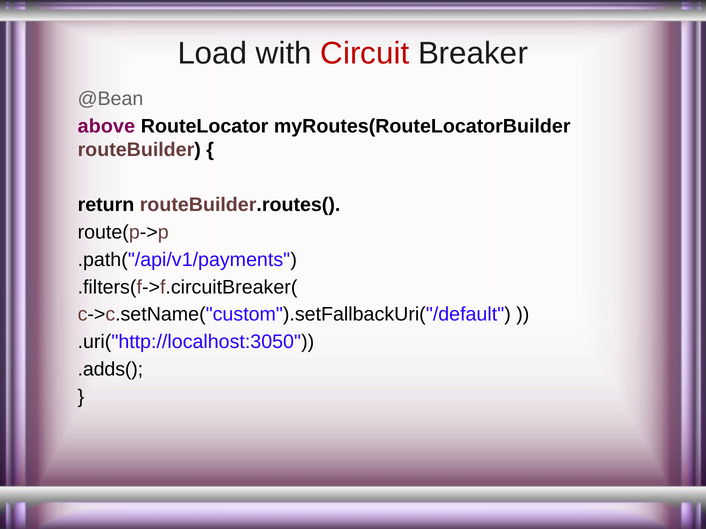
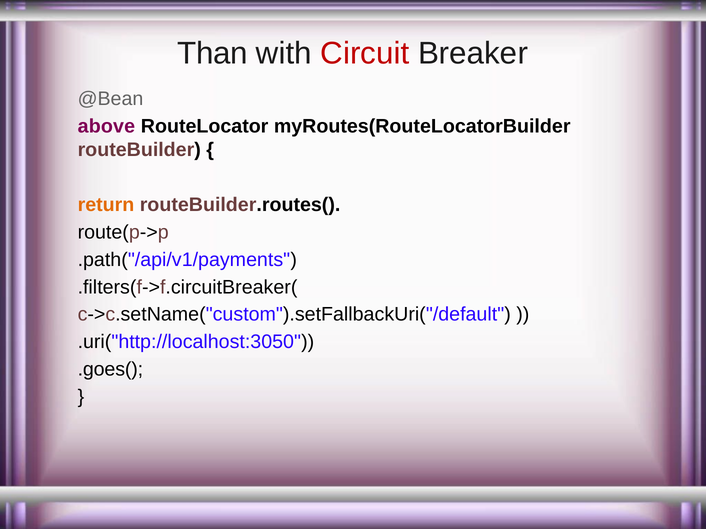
Load: Load -> Than (213, 53)
return colour: black -> orange (106, 205)
.adds(: .adds( -> .goes( (110, 370)
